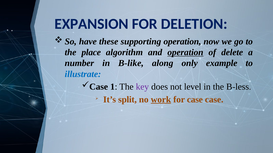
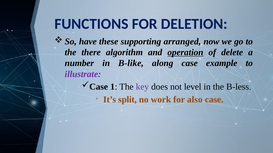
EXPANSION: EXPANSION -> FUNCTIONS (91, 24)
supporting operation: operation -> arranged (182, 42)
place: place -> there (91, 53)
along only: only -> case (190, 63)
illustrate colour: blue -> purple (83, 74)
work underline: present -> none (161, 100)
for case: case -> also (195, 100)
